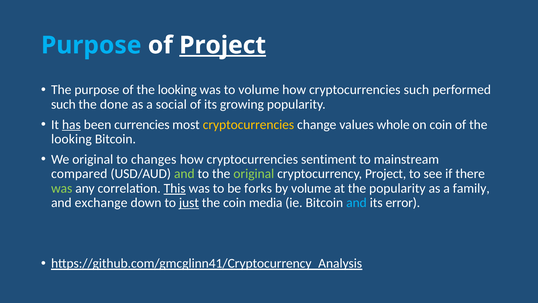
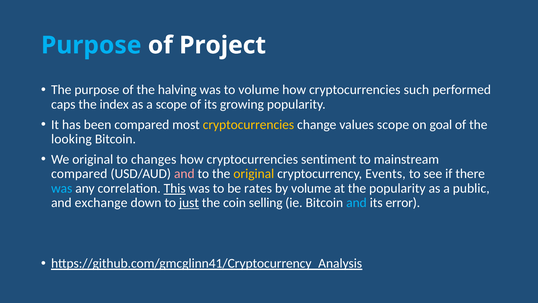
Project underline: present -> none (223, 45)
purpose of the looking: looking -> halving (177, 90)
such: such -> caps (63, 104)
done: done -> index (114, 104)
a social: social -> scope (171, 104)
has underline: present -> none (71, 124)
been currencies: currencies -> compared (142, 124)
values whole: whole -> scope (393, 124)
on coin: coin -> goal (441, 124)
and colour: light green -> pink (184, 174)
original colour: light green -> yellow (254, 174)
cryptocurrency Project: Project -> Events (385, 174)
was colour: light green -> light blue (62, 188)
forks: forks -> rates (258, 188)
family: family -> public (471, 188)
media: media -> selling (266, 203)
